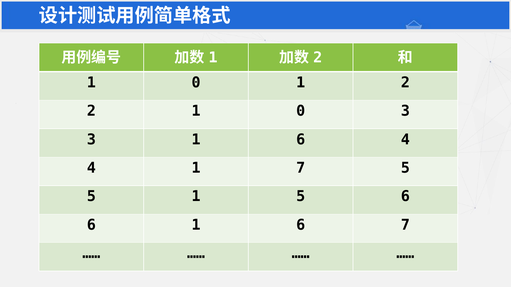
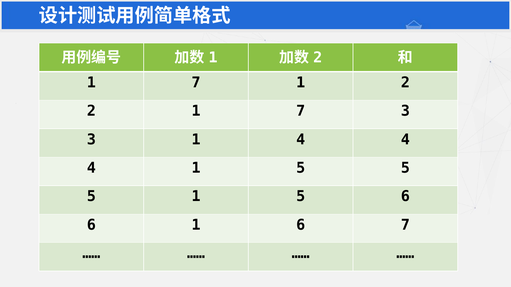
0: 0 -> 7 (196, 83)
2 1 0: 0 -> 7 (301, 111)
3 1 6: 6 -> 4 (301, 140)
4 1 7: 7 -> 5 (301, 168)
